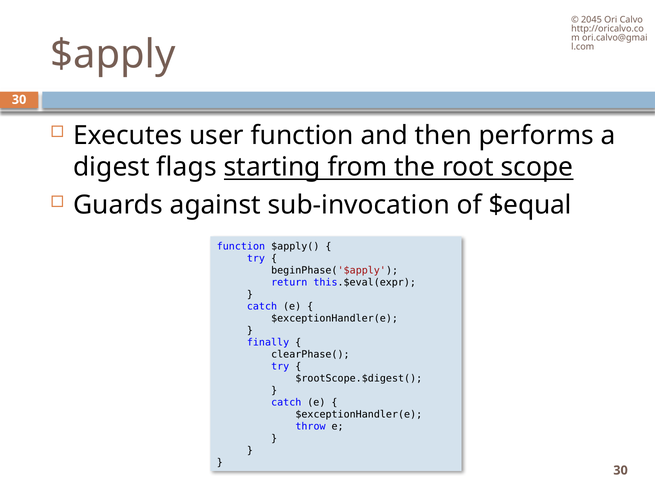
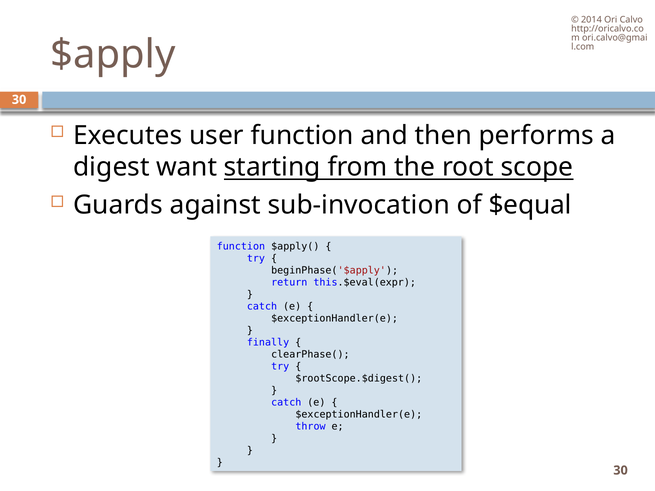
2045: 2045 -> 2014 (591, 20)
flags: flags -> want (187, 167)
